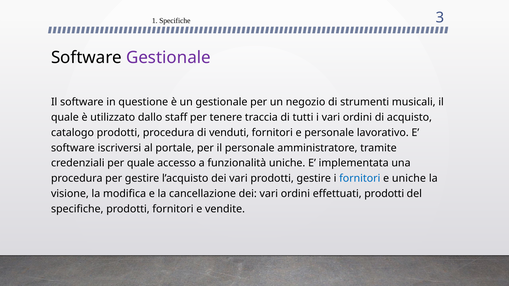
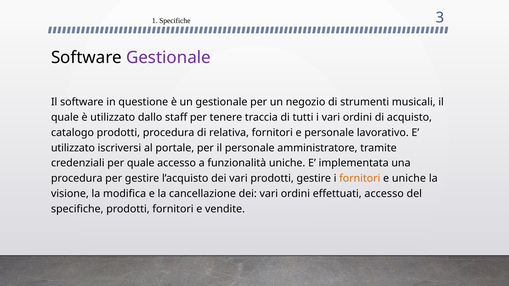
venduti: venduti -> relativa (229, 133)
software: software -> utilizzato (73, 148)
fornitori colour: blue -> orange (360, 179)
effettuati prodotti: prodotti -> accesso (384, 194)
